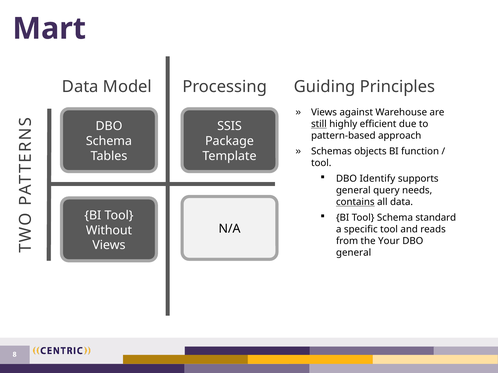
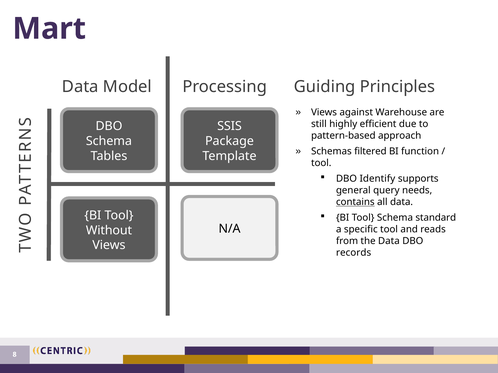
still underline: present -> none (319, 124)
objects: objects -> filtered (370, 152)
the Your: Your -> Data (389, 241)
general: general -> records (354, 253)
